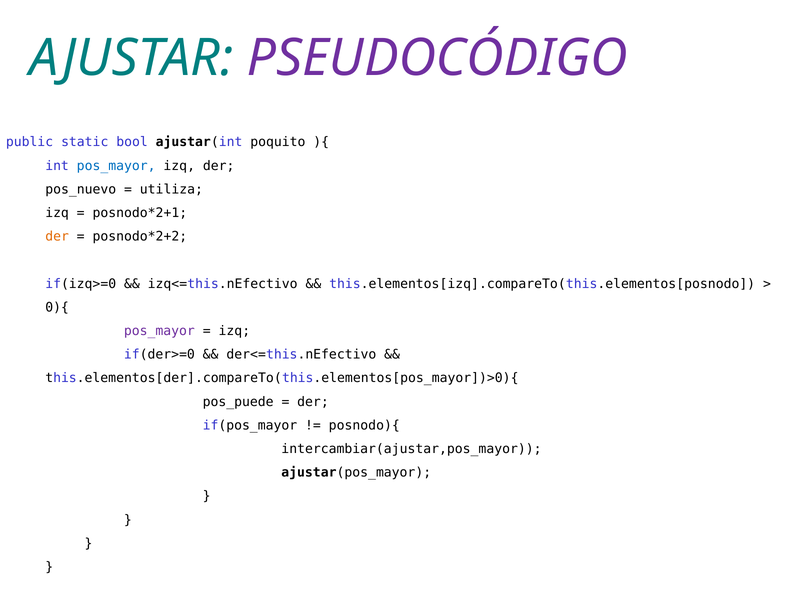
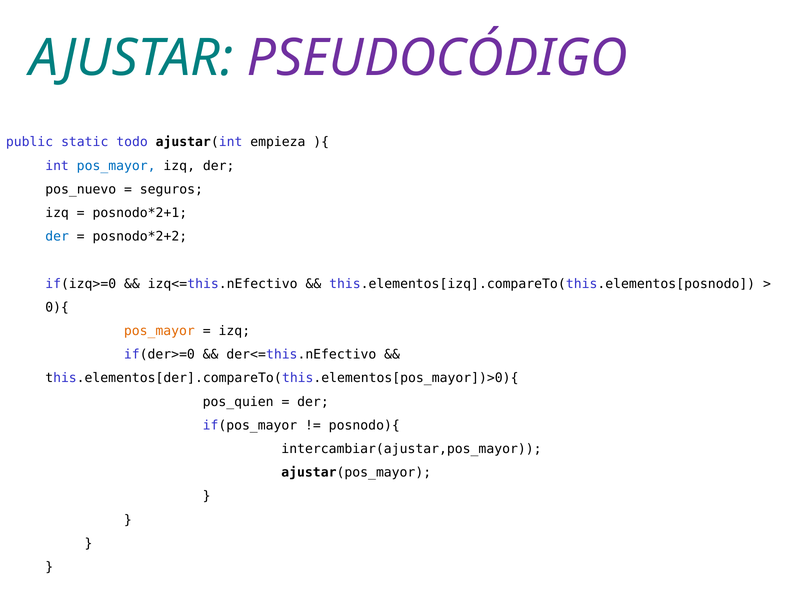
bool: bool -> todo (132, 142)
poquito: poquito -> empieza (278, 142)
utiliza: utiliza -> seguros (171, 189)
der colour: orange -> blue (57, 237)
pos_mayor colour: purple -> orange (159, 331)
pos_puede: pos_puede -> pos_quien (238, 402)
